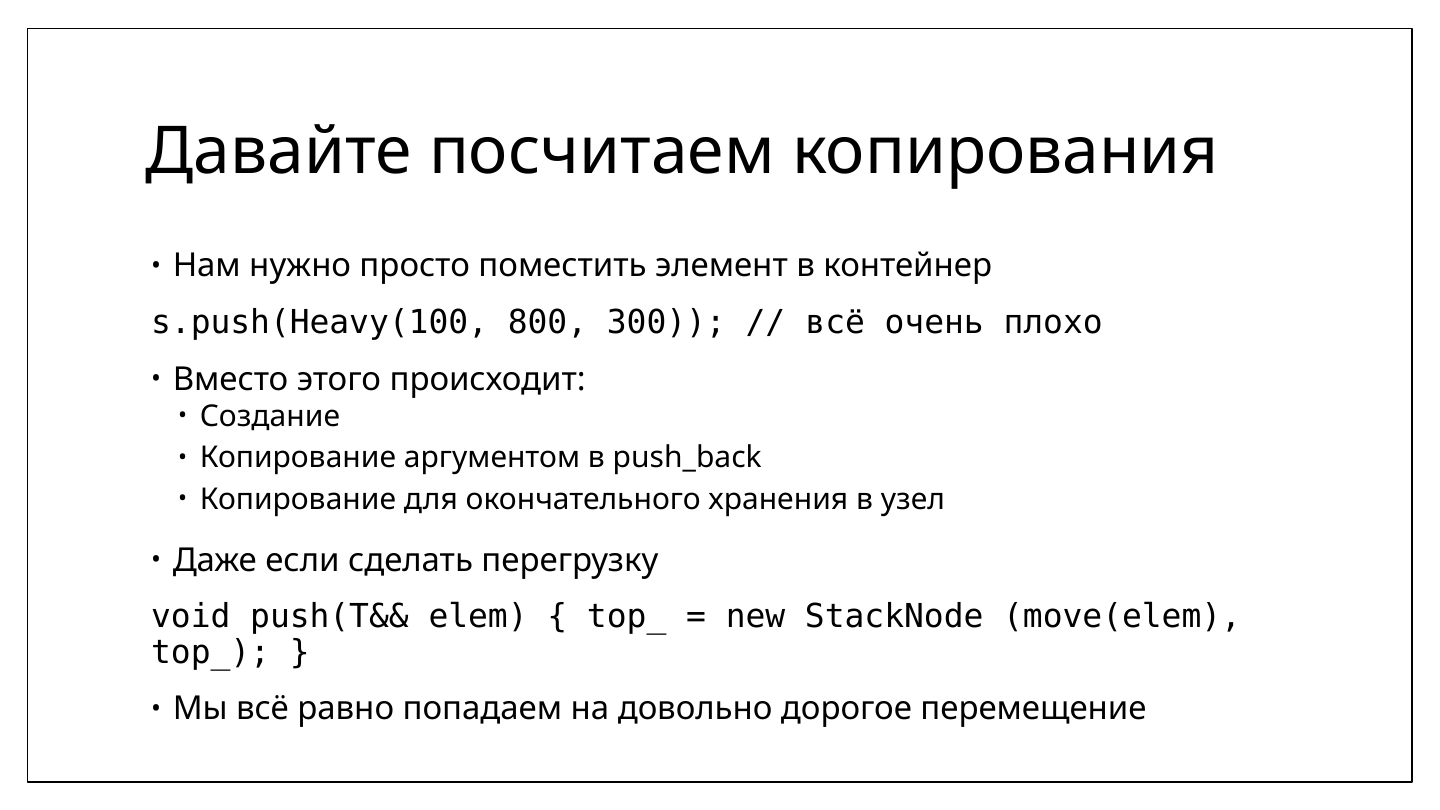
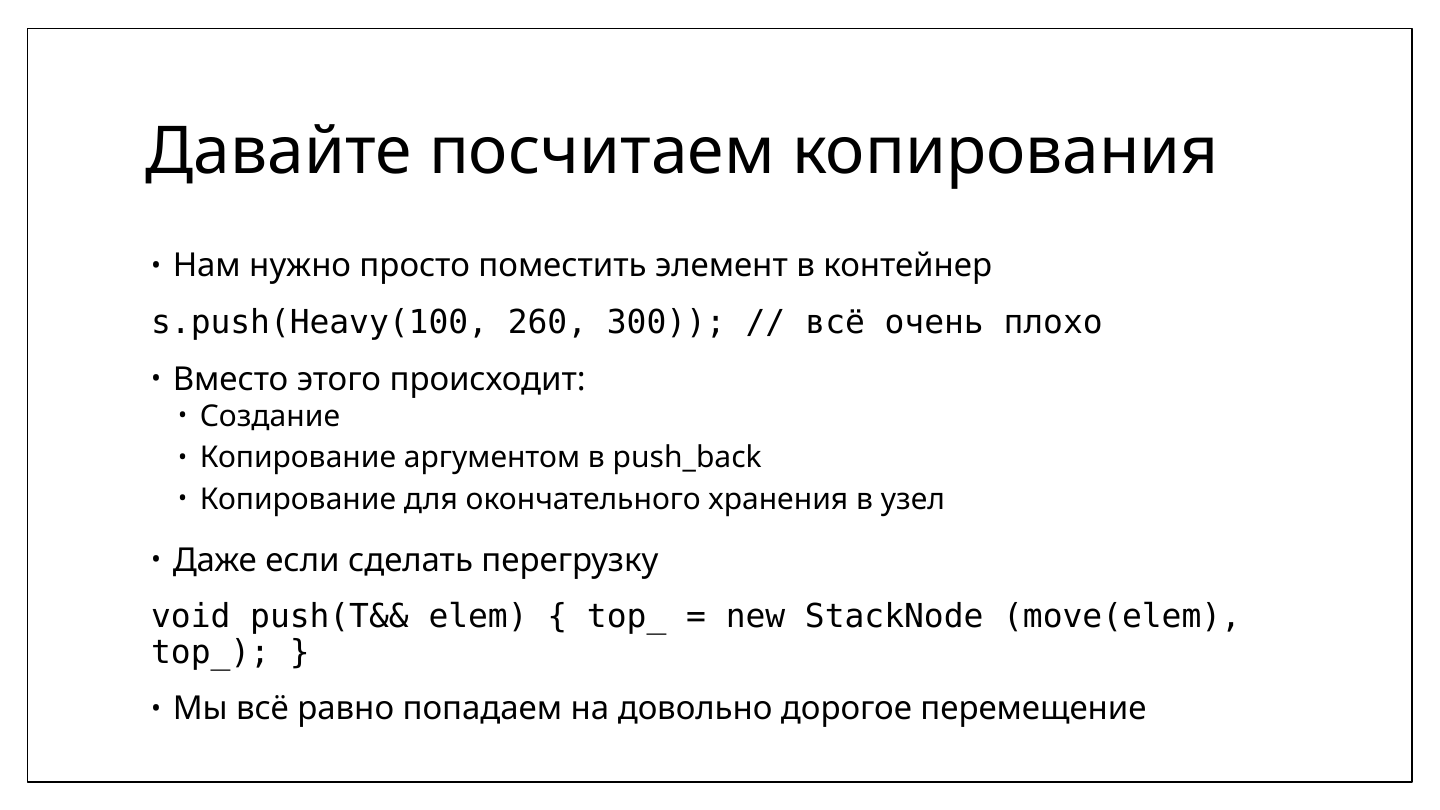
800: 800 -> 260 (547, 323)
